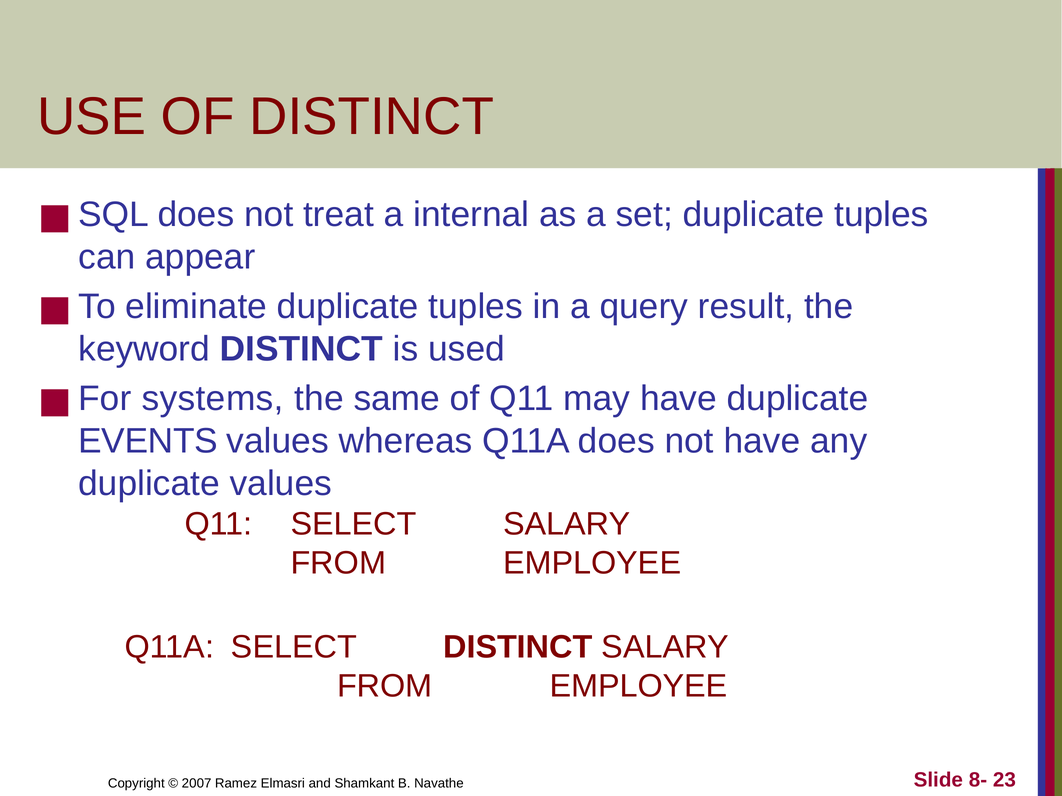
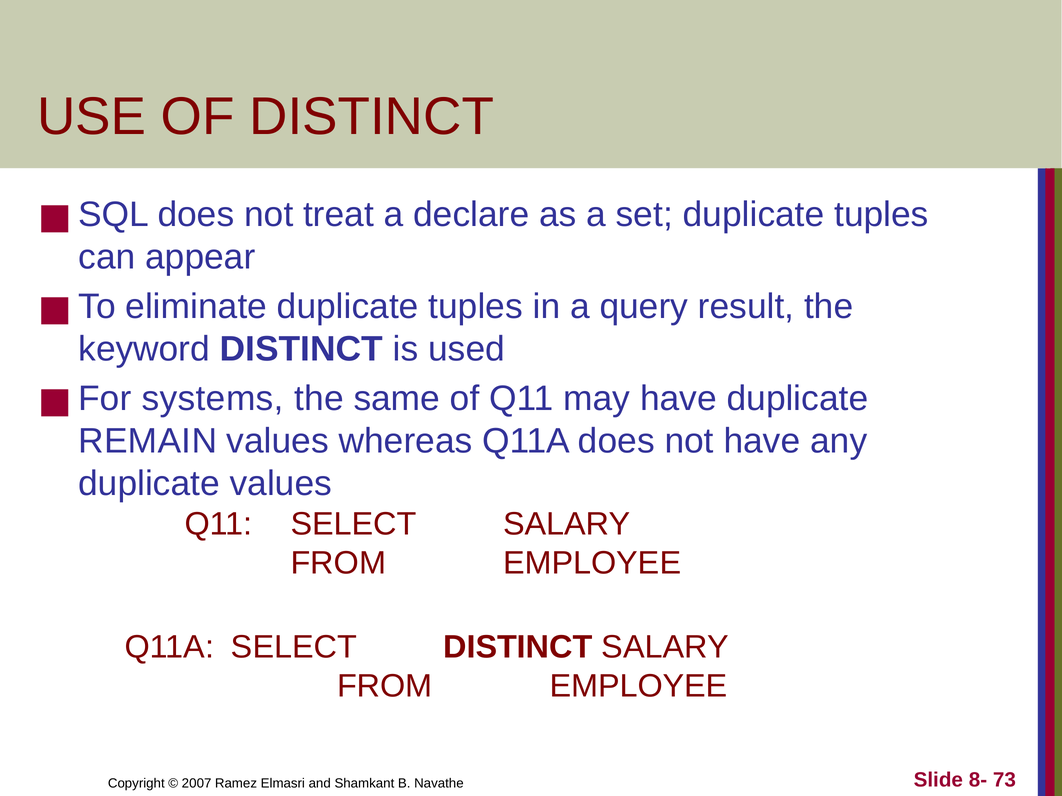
internal: internal -> declare (471, 215)
EVENTS: EVENTS -> REMAIN (148, 441)
23: 23 -> 73 (1004, 780)
